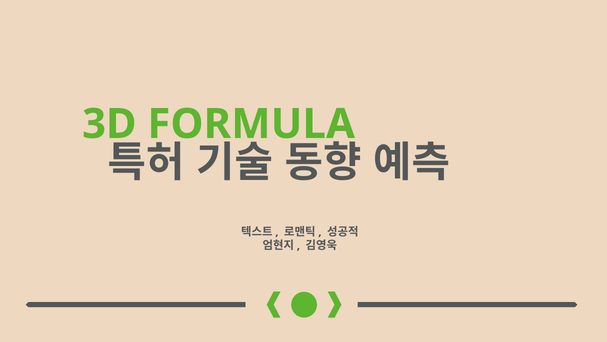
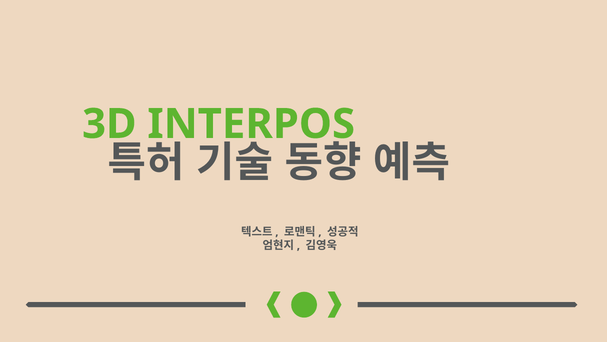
FORMULA: FORMULA -> INTERPOS (251, 124)
